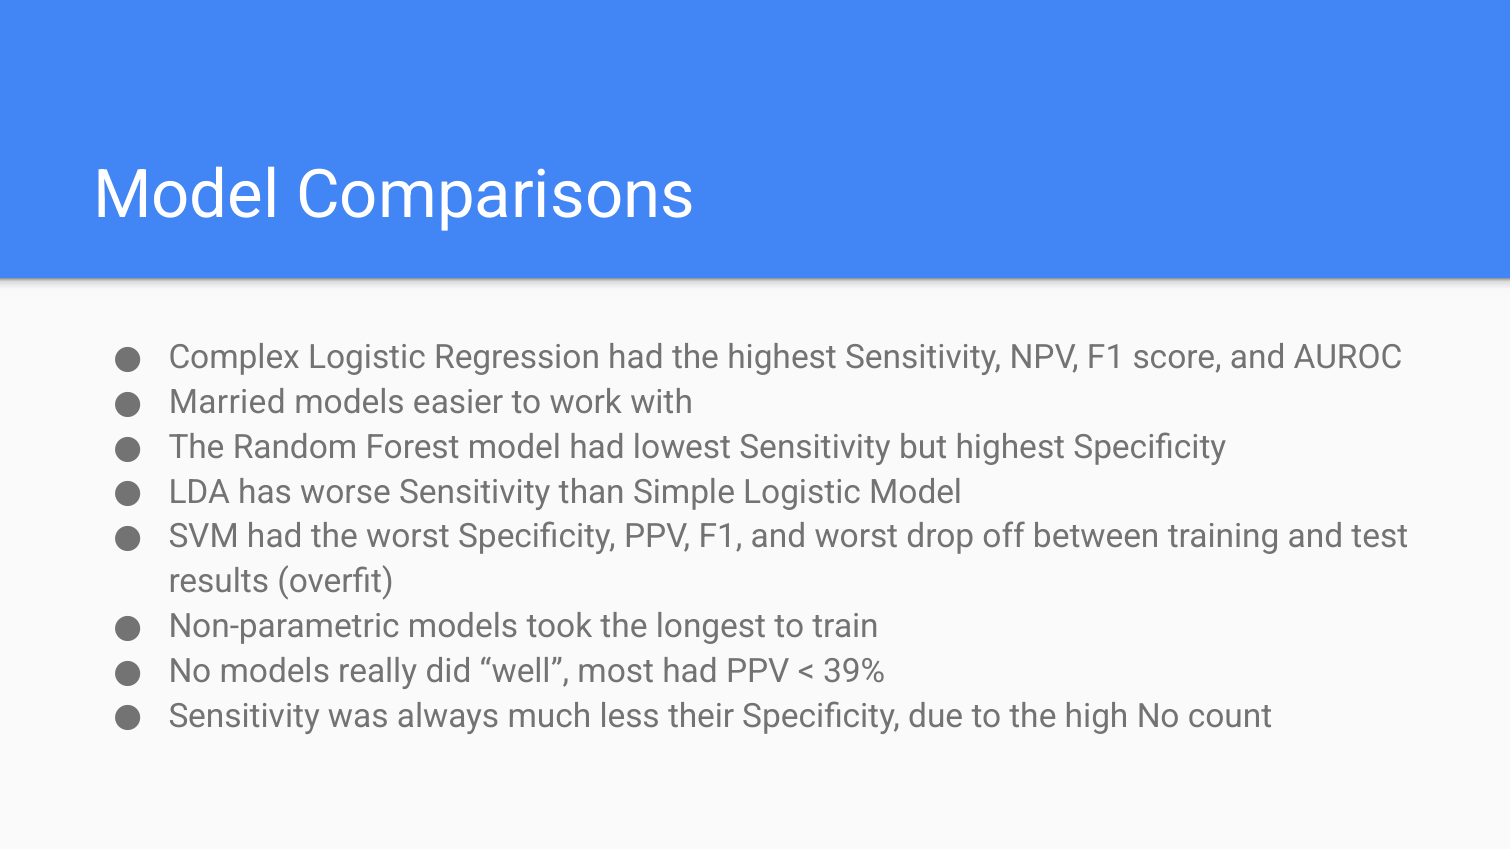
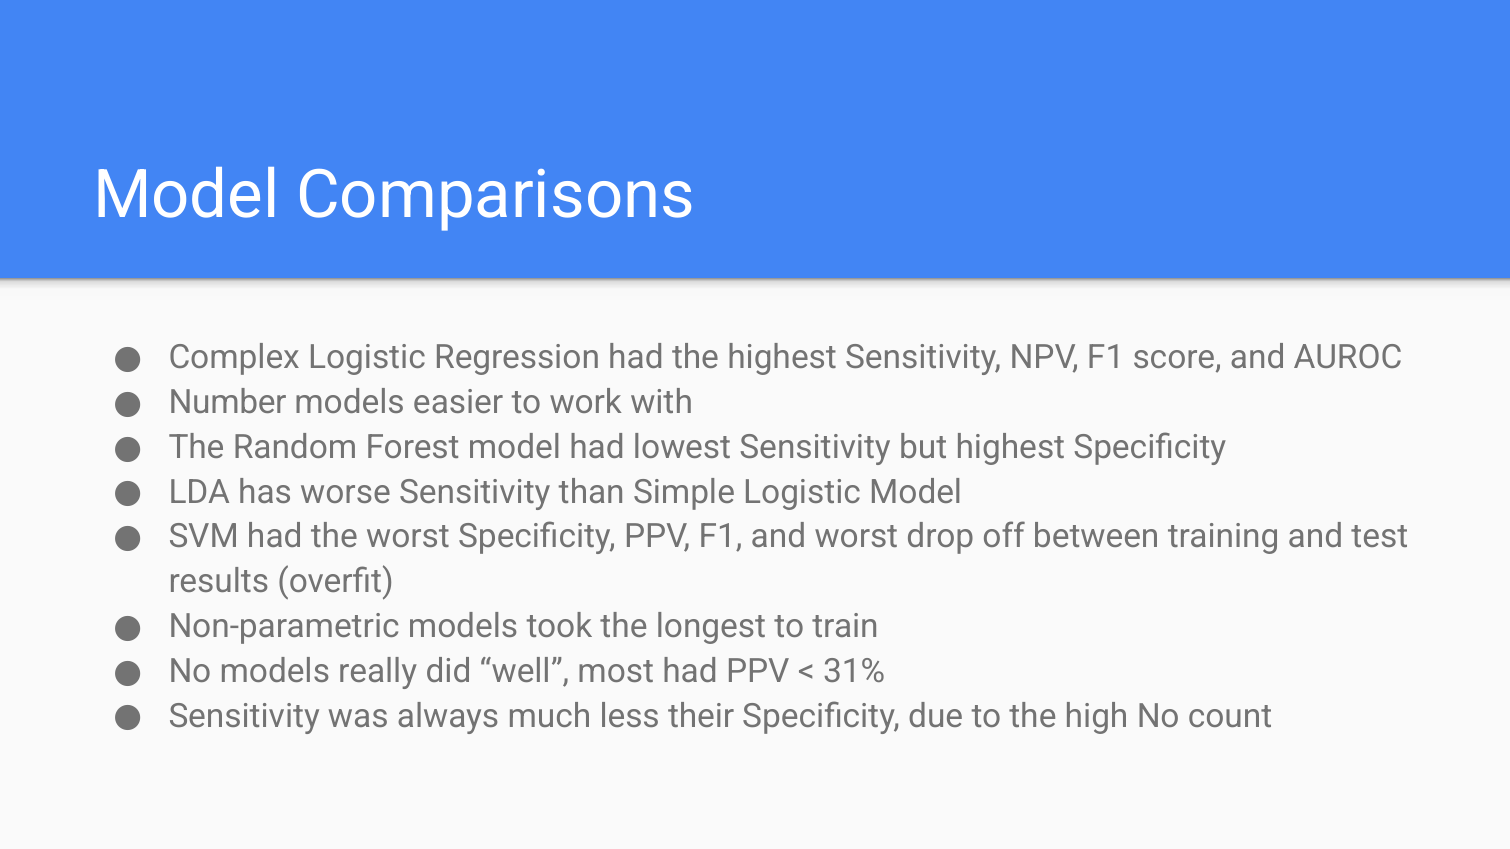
Married: Married -> Number (228, 403)
39%: 39% -> 31% (854, 672)
